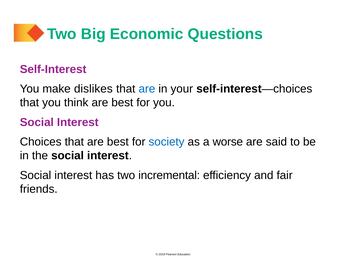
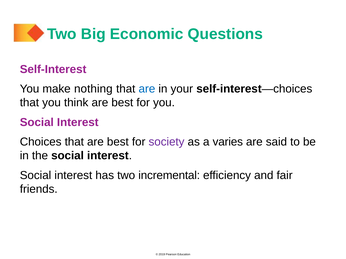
dislikes: dislikes -> nothing (93, 89)
society colour: blue -> purple (167, 142)
worse: worse -> varies (228, 142)
